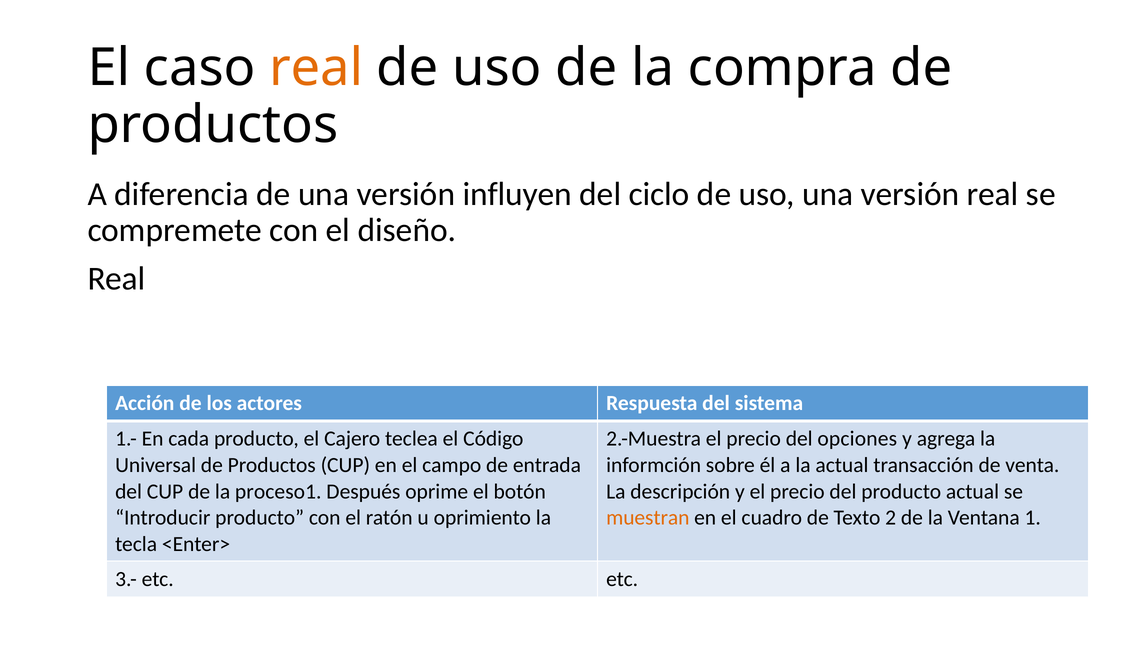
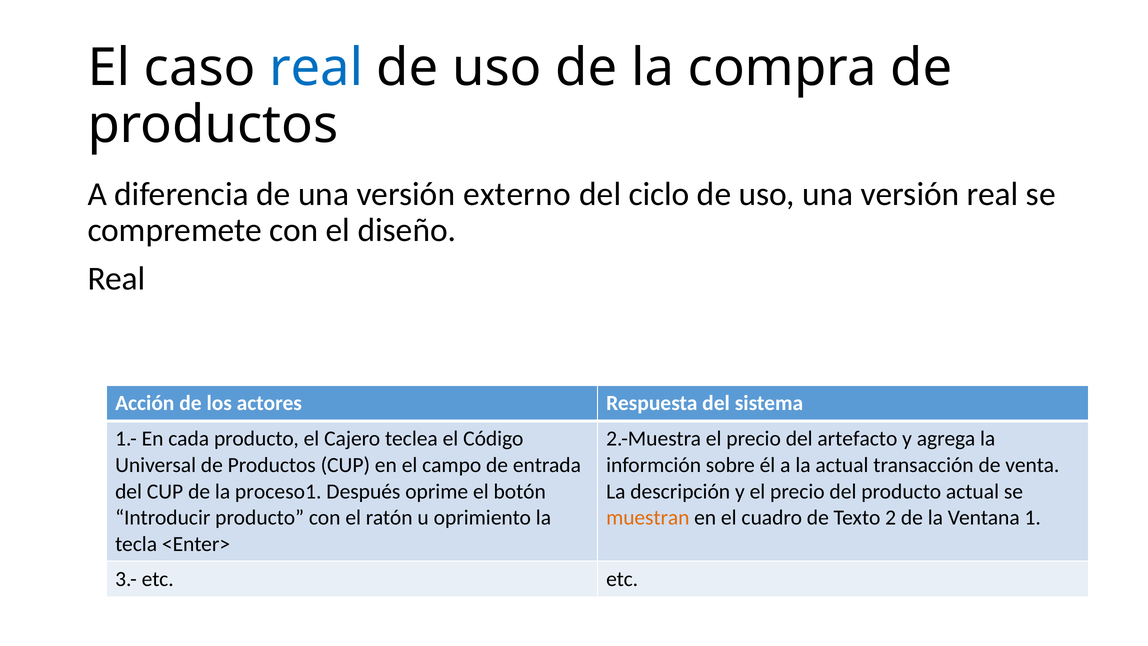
real colour: orange -> blue (316, 68)
influyen: influyen -> externo (517, 194)
opciones: opciones -> artefacto (857, 439)
